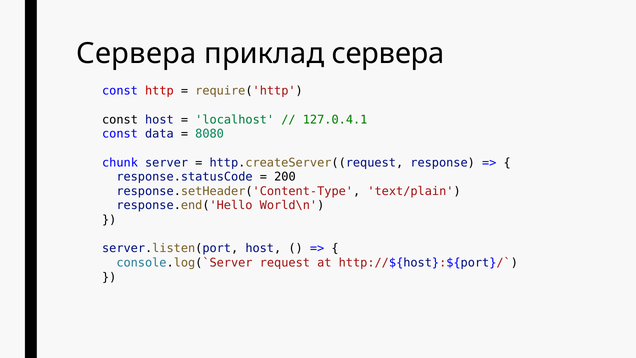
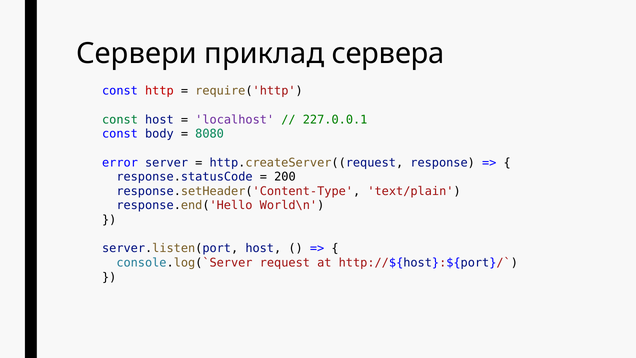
Сервера: Сервера -> Сервери (137, 53)
const colour: black -> green (120, 120)
localhost colour: green -> purple (235, 120)
127.0.4.1: 127.0.4.1 -> 227.0.0.1 (335, 120)
data: data -> body (159, 134)
chunk: chunk -> error (120, 162)
